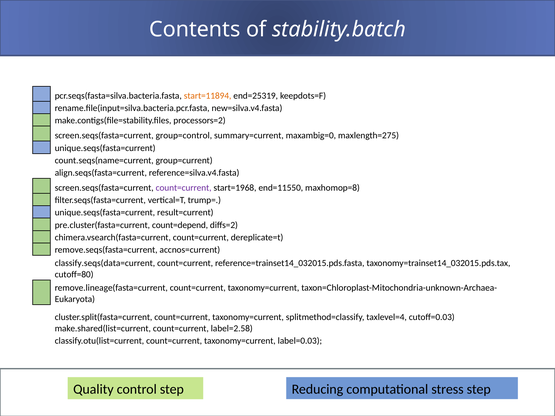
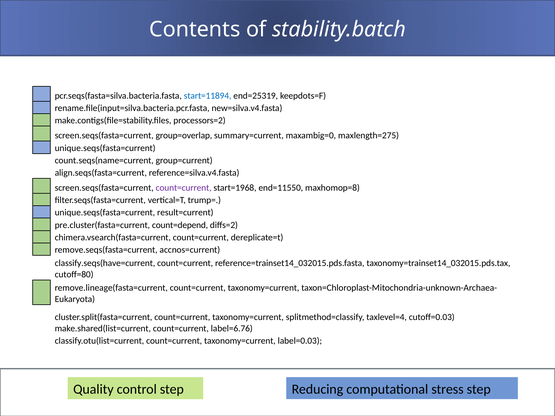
start=11894 colour: orange -> blue (208, 96)
group=control: group=control -> group=overlap (184, 136)
classify.seqs(data=current: classify.seqs(data=current -> classify.seqs(have=current (105, 263)
label=2.58: label=2.58 -> label=6.76 (232, 329)
